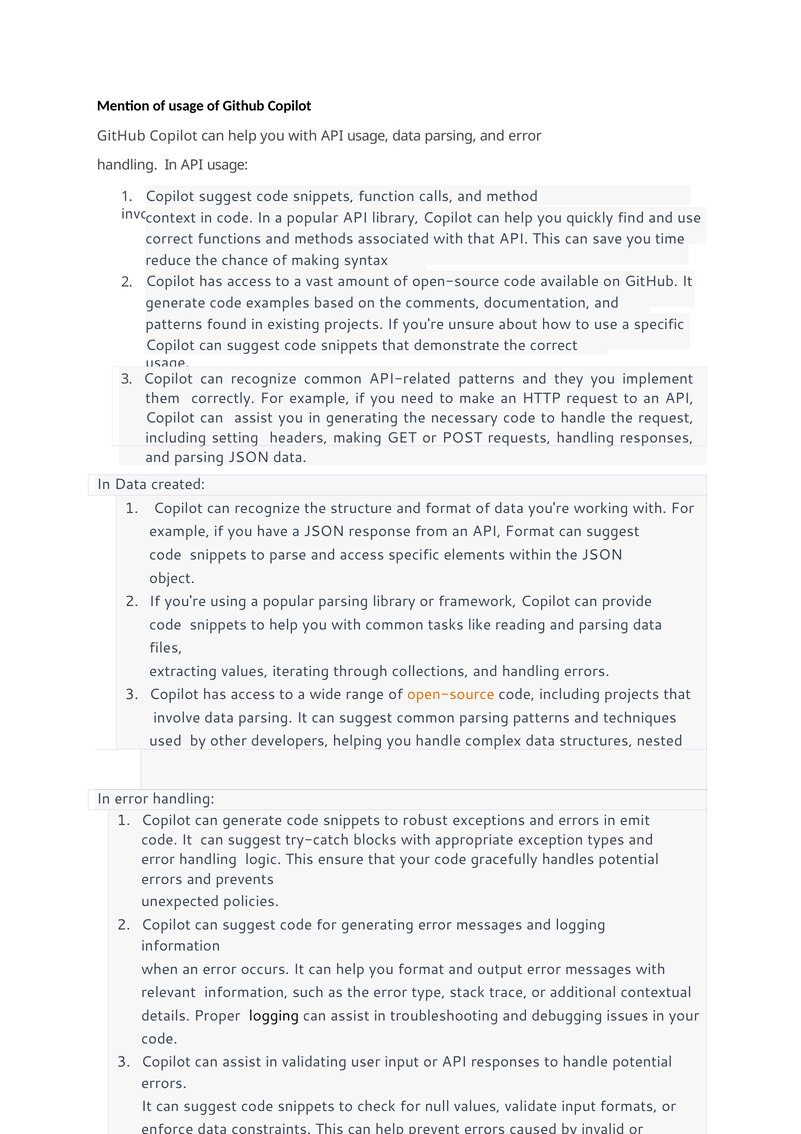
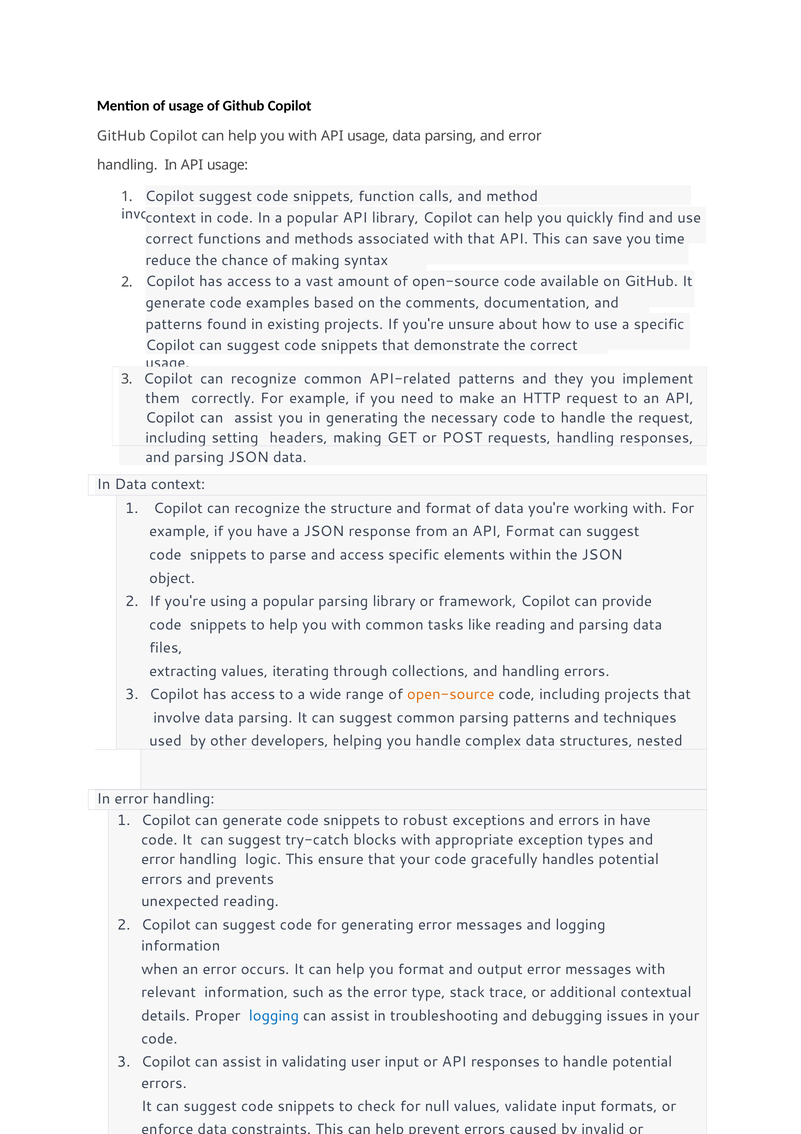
Data created: created -> context (178, 484)
in emit: emit -> have (635, 820)
unexpected policies: policies -> reading (251, 901)
logging colour: black -> blue (274, 1015)
